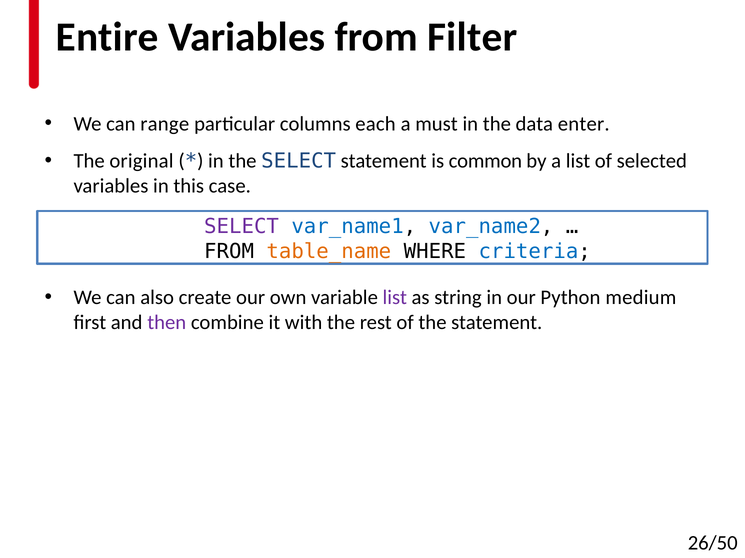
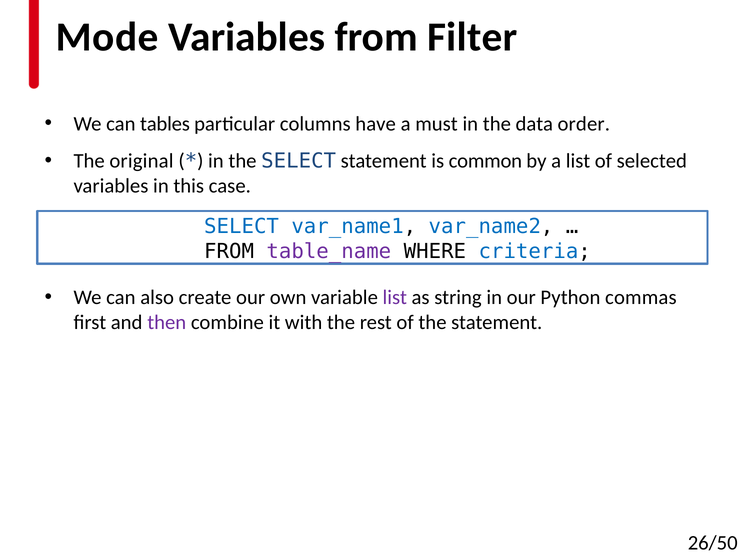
Entire: Entire -> Mode (107, 37)
range: range -> tables (165, 124)
each: each -> have (376, 124)
enter: enter -> order (584, 124)
SELECT colour: purple -> blue (242, 227)
table_name colour: orange -> purple (329, 252)
medium: medium -> commas (641, 298)
